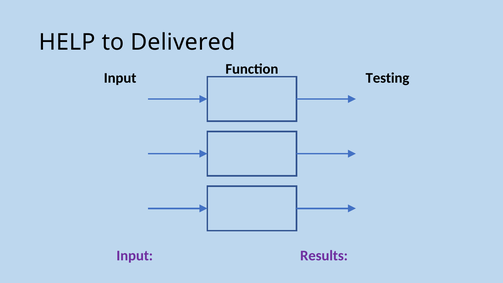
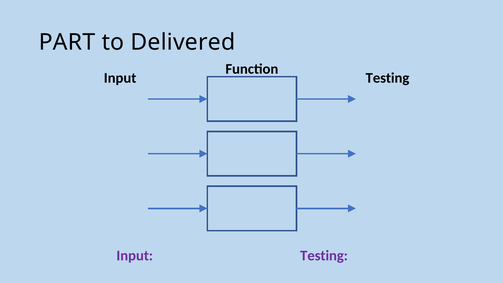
HELP: HELP -> PART (67, 42)
Results: Results -> Testing (324, 256)
